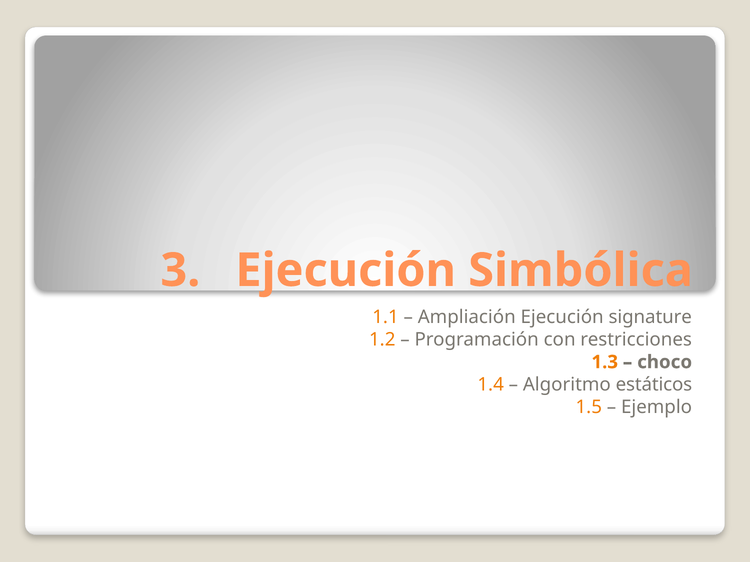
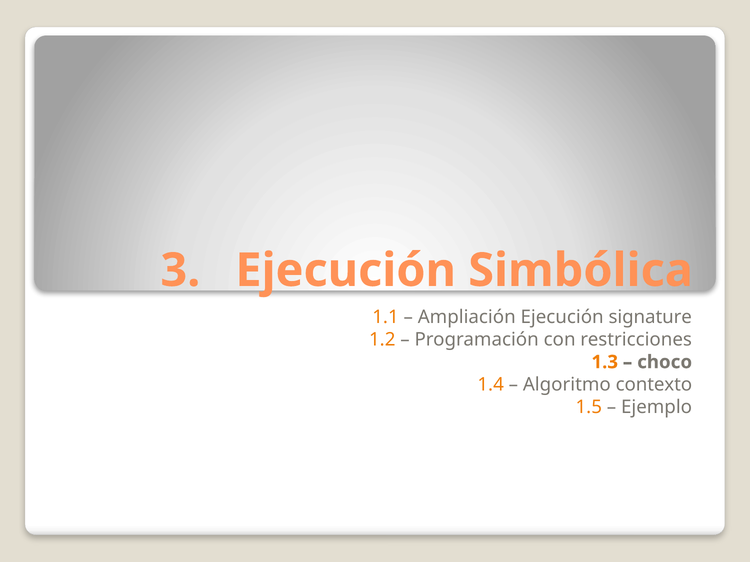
estáticos: estáticos -> contexto (654, 385)
